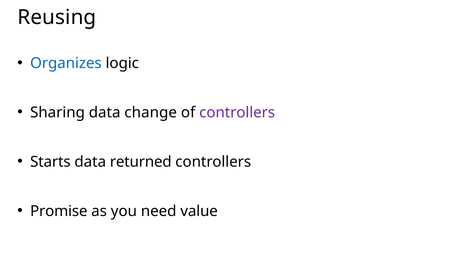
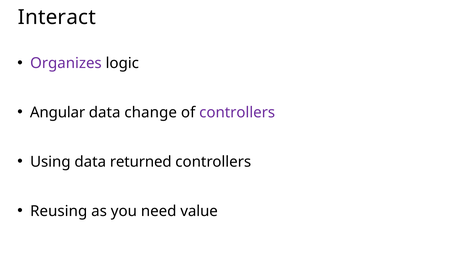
Reusing: Reusing -> Interact (57, 18)
Organizes colour: blue -> purple (66, 63)
Sharing: Sharing -> Angular (58, 113)
Starts: Starts -> Using (50, 162)
Promise: Promise -> Reusing (59, 211)
